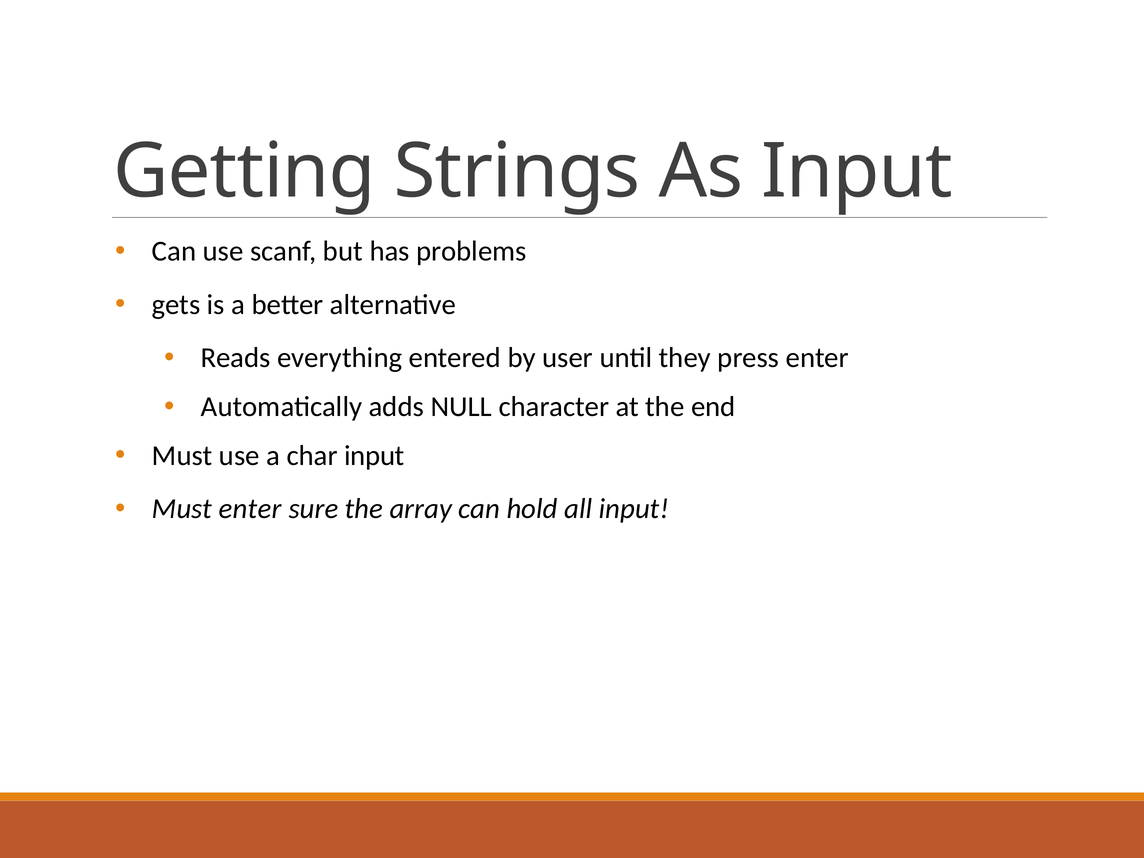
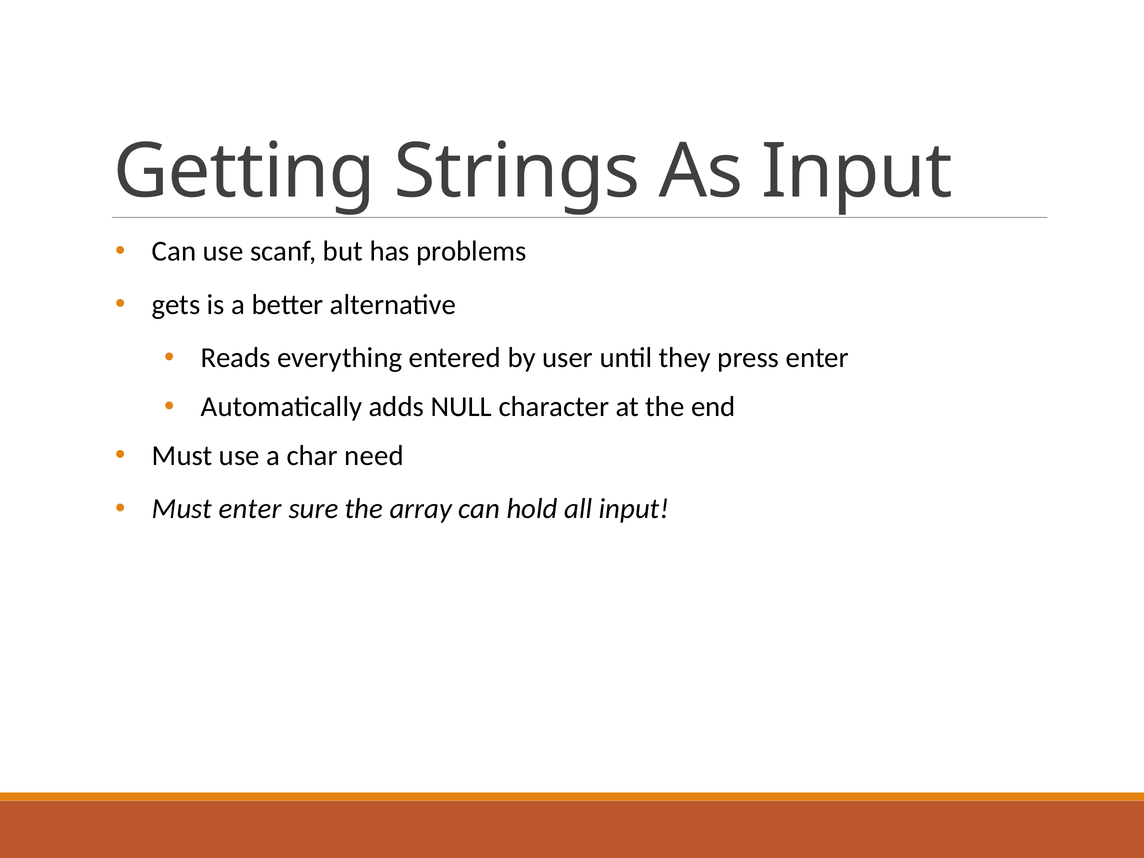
char input: input -> need (374, 455)
